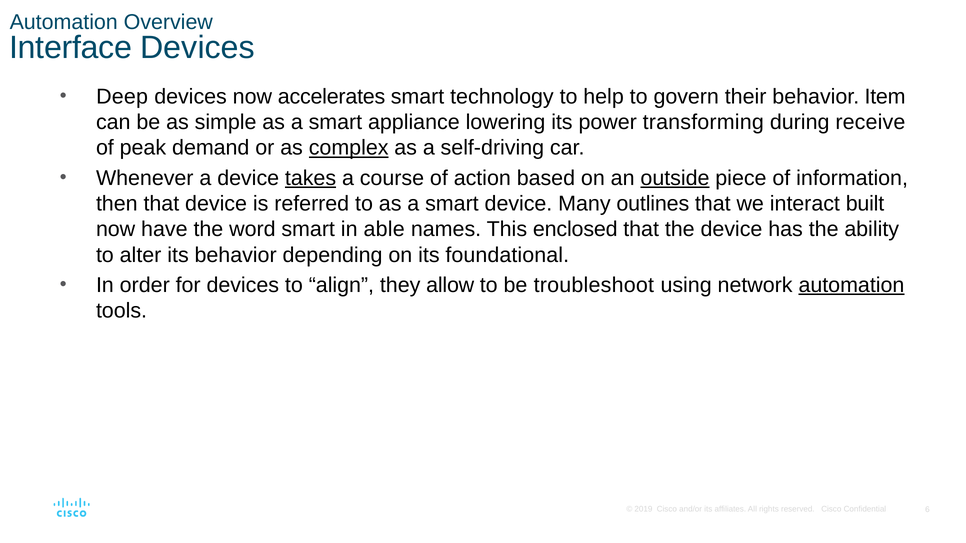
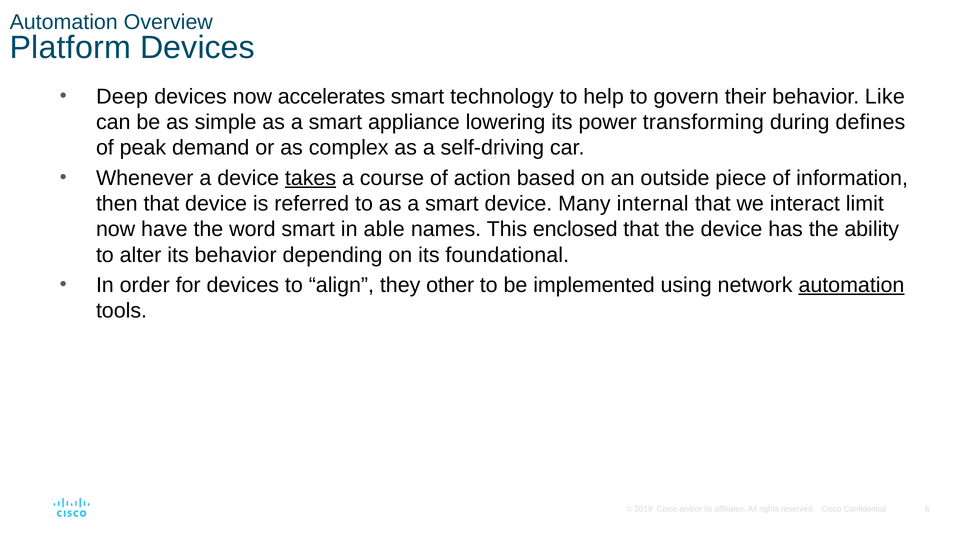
Interface: Interface -> Platform (70, 48)
Item: Item -> Like (885, 97)
receive: receive -> defines (870, 122)
complex underline: present -> none (349, 148)
outside underline: present -> none (675, 178)
outlines: outlines -> internal (653, 204)
built: built -> limit (865, 204)
allow: allow -> other (450, 285)
troubleshoot: troubleshoot -> implemented (594, 285)
